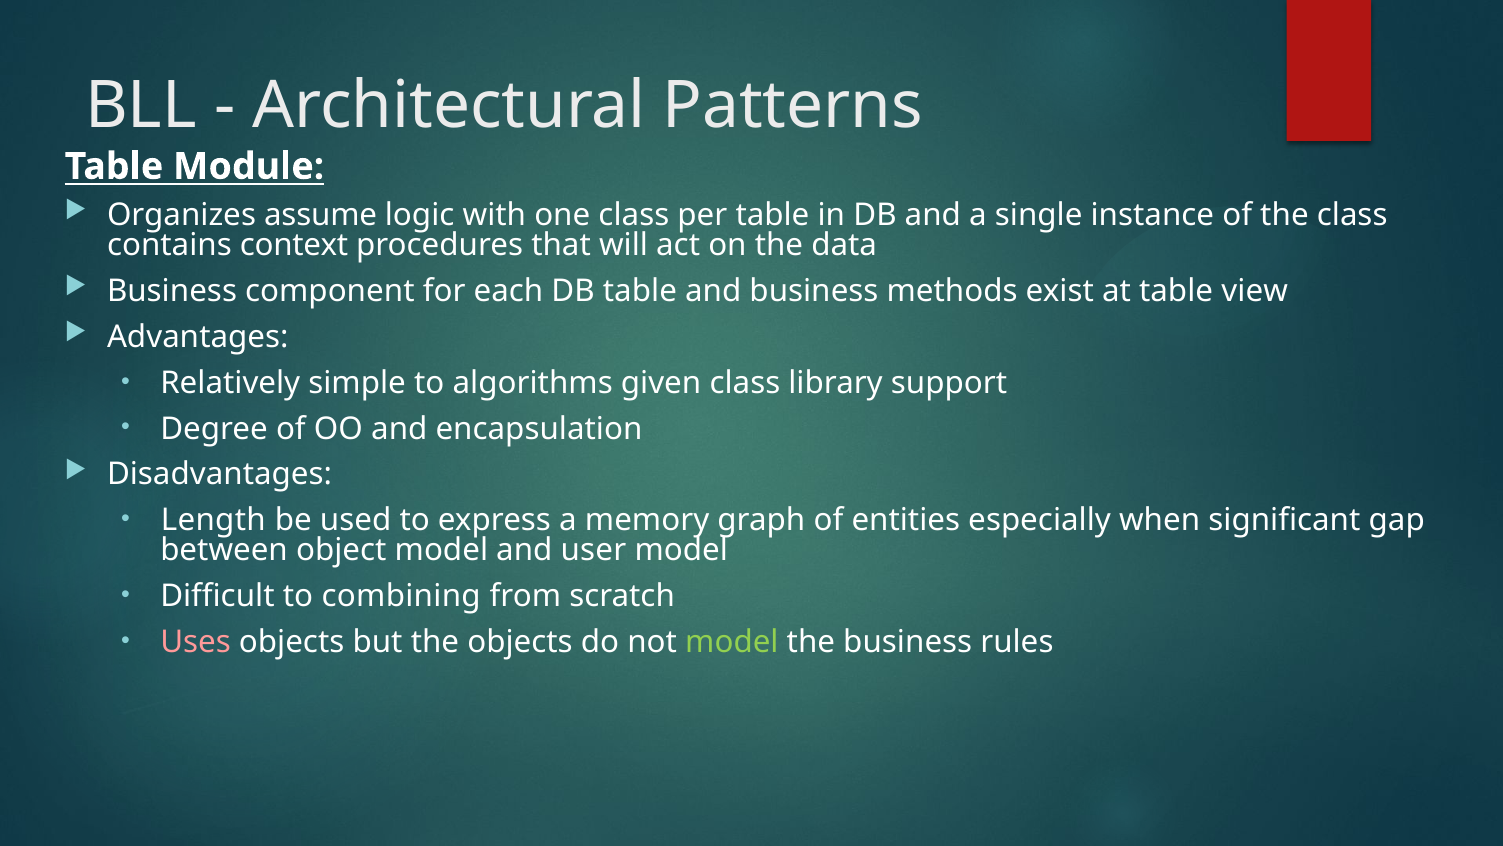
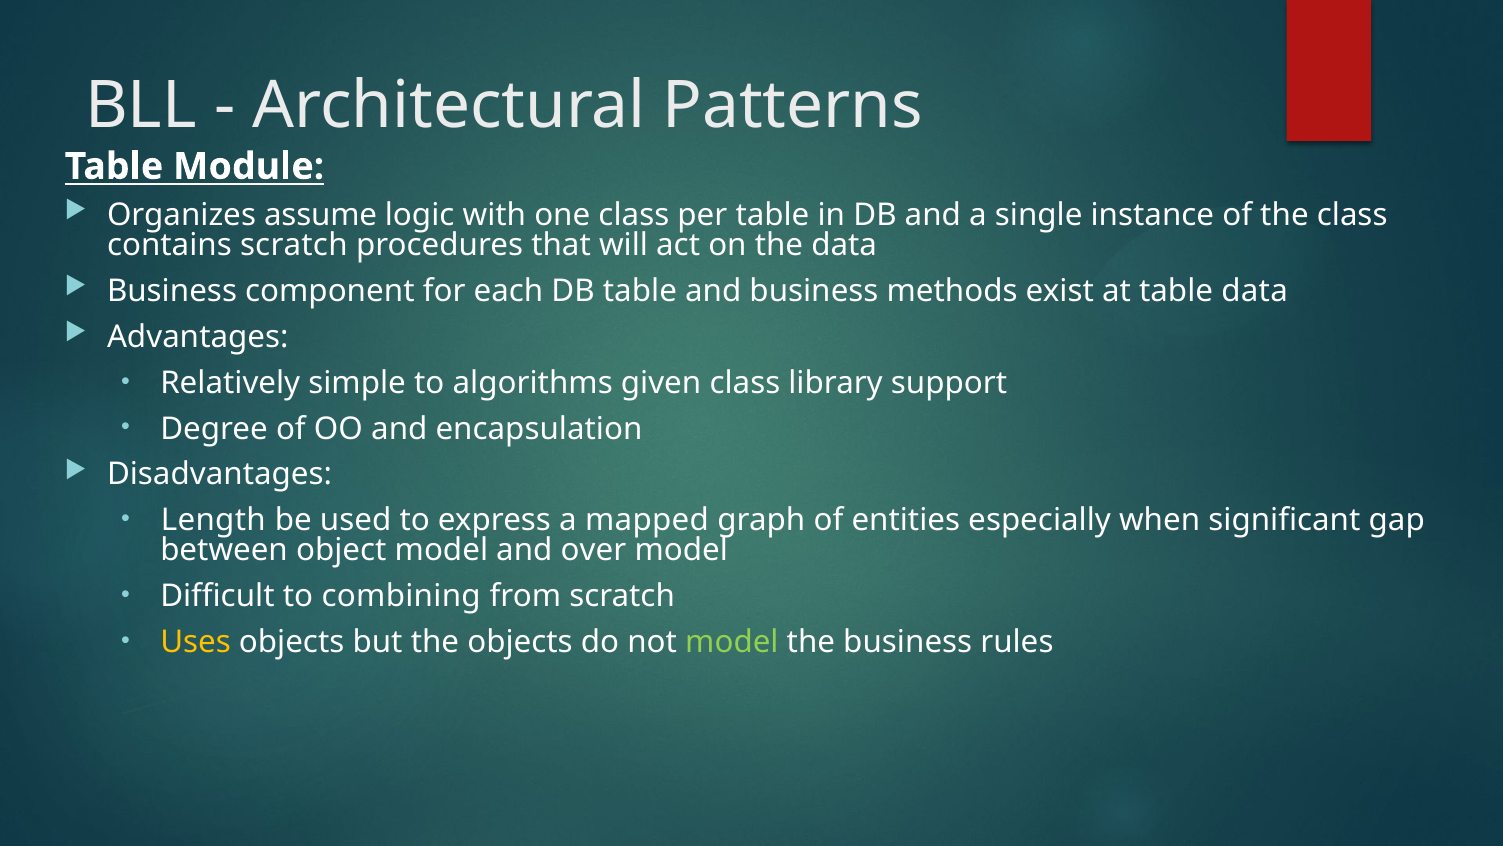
contains context: context -> scratch (294, 245)
table view: view -> data (1255, 291)
memory: memory -> mapped (647, 520)
user: user -> over (593, 550)
Uses colour: pink -> yellow (196, 642)
